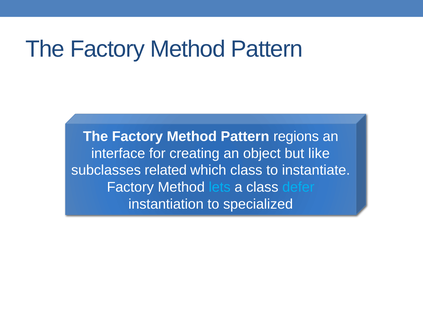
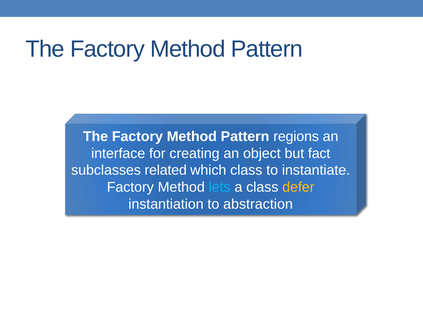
like: like -> fact (319, 154)
defer colour: light blue -> yellow (298, 187)
specialized: specialized -> abstraction (258, 204)
